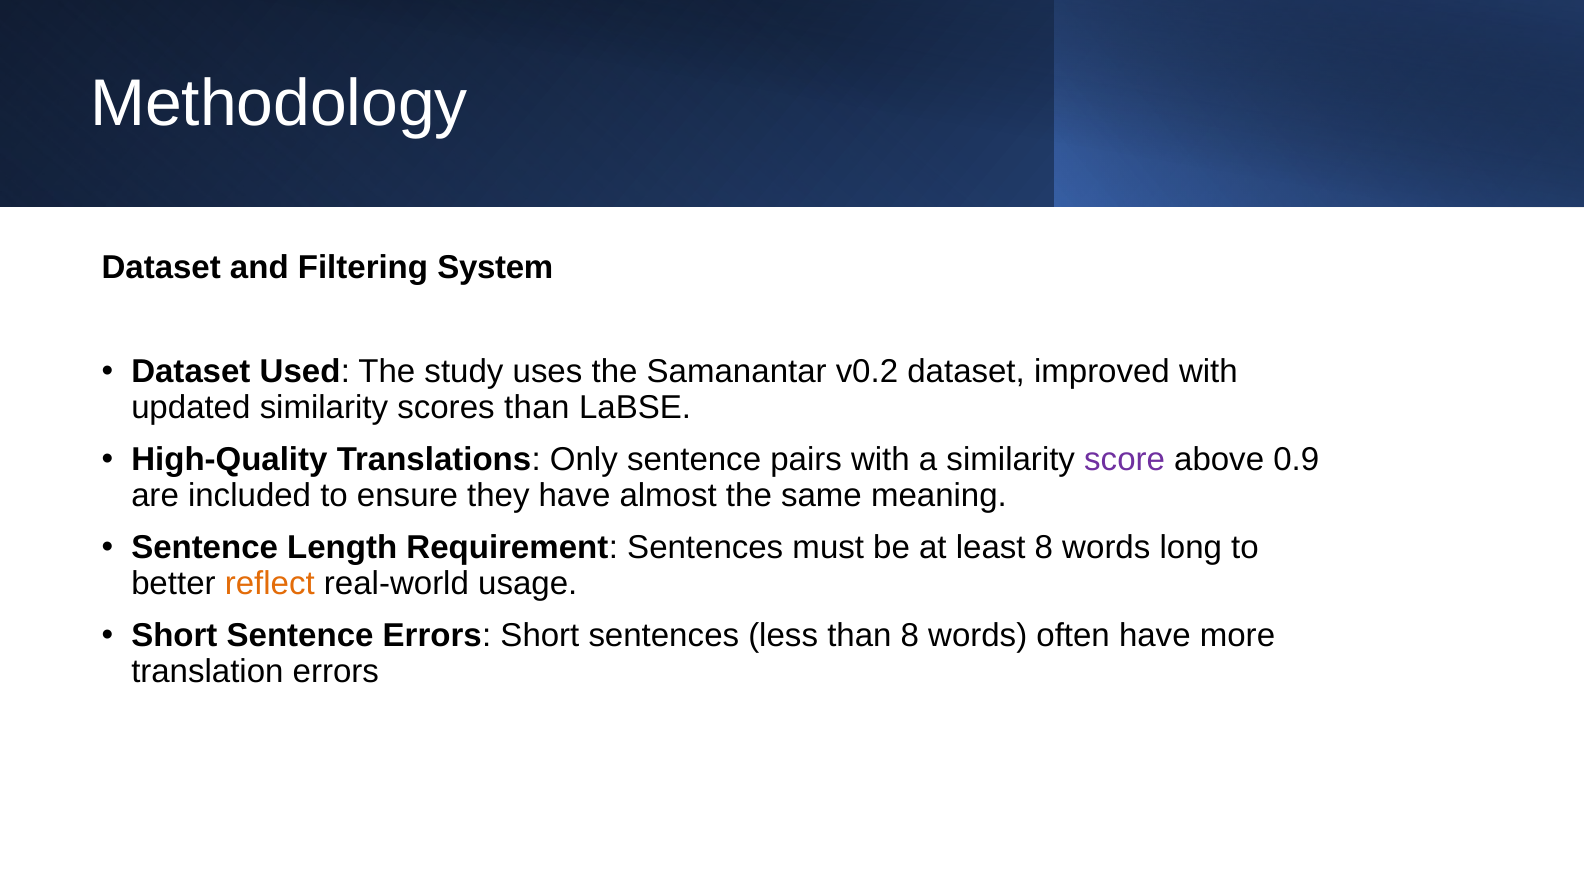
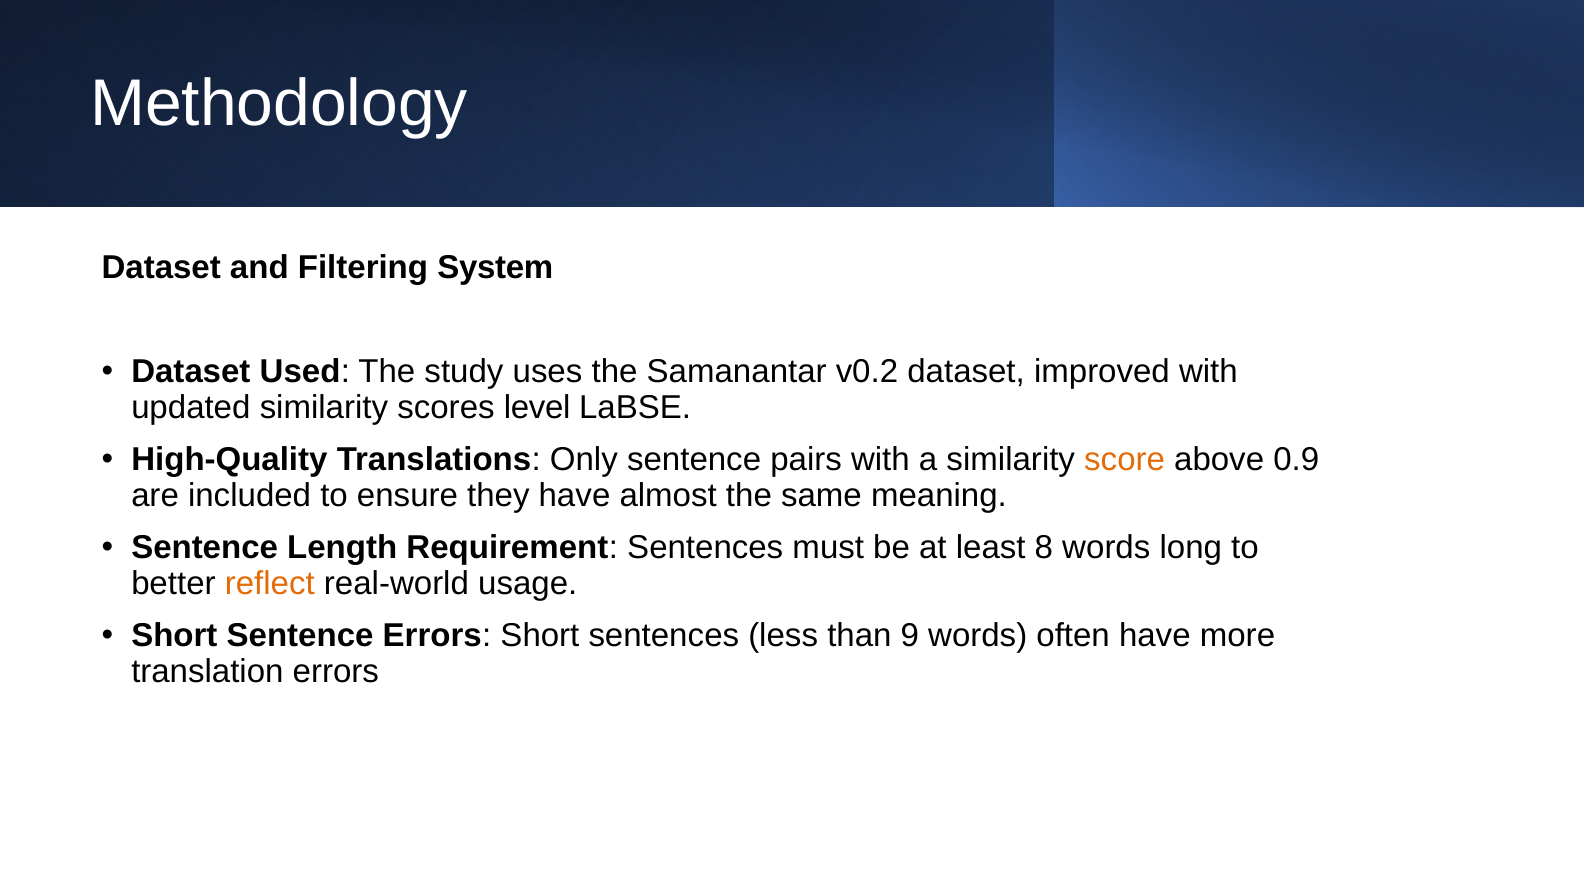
scores than: than -> level (537, 408)
score colour: purple -> orange (1125, 460)
than 8: 8 -> 9 (910, 636)
